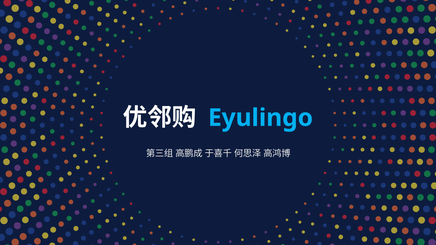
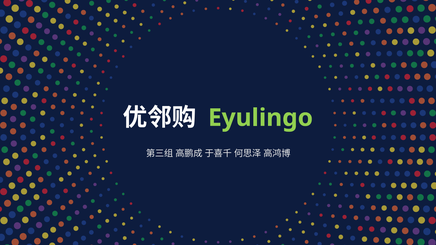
Eyulingo colour: light blue -> light green (260, 118)
